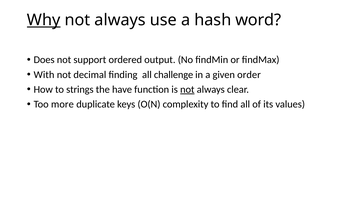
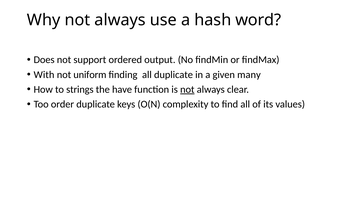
Why underline: present -> none (44, 20)
decimal: decimal -> uniform (90, 75)
all challenge: challenge -> duplicate (174, 75)
order: order -> many (249, 75)
more: more -> order (62, 104)
